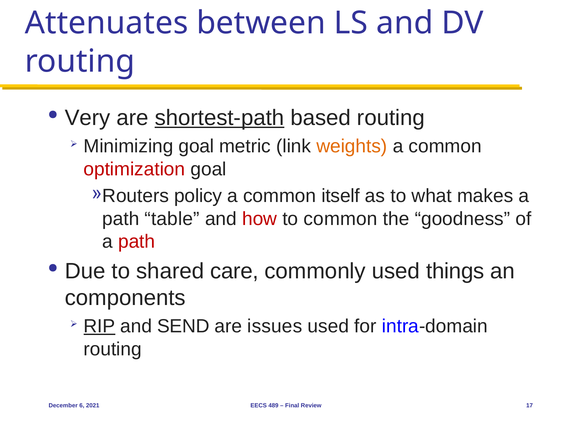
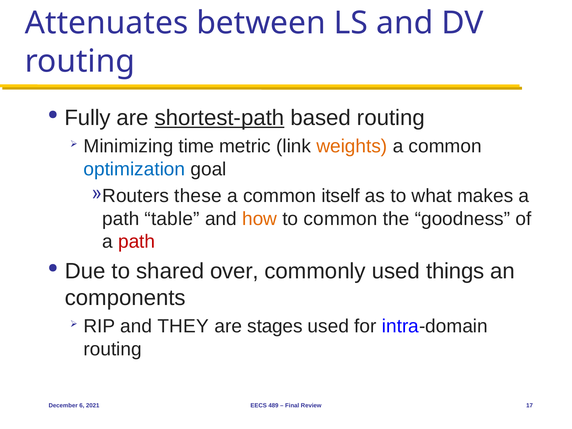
Very: Very -> Fully (88, 118)
Minimizing goal: goal -> time (196, 146)
optimization colour: red -> blue (134, 169)
policy: policy -> these (198, 196)
how colour: red -> orange (260, 219)
care: care -> over (234, 271)
RIP underline: present -> none (99, 326)
SEND: SEND -> THEY (183, 326)
issues: issues -> stages (275, 326)
